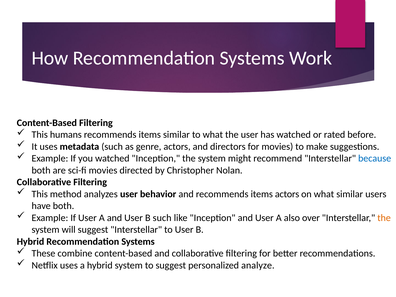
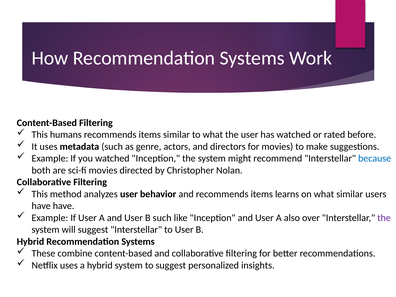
items actors: actors -> learns (287, 194)
have both: both -> have (64, 206)
the colour: orange -> purple (384, 218)
analyze: analyze -> insights (258, 265)
